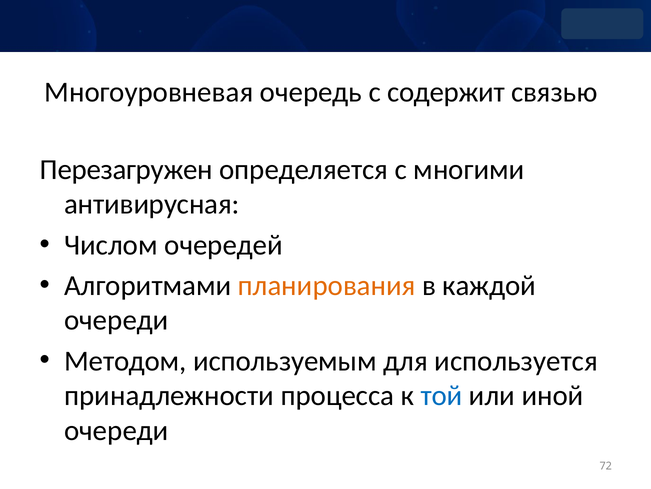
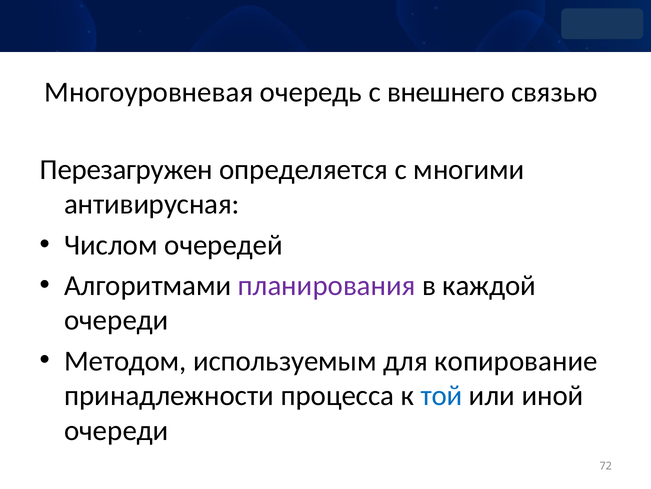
содержит: содержит -> внешнего (446, 92)
планирования colour: orange -> purple (327, 285)
используется: используется -> копирование (516, 360)
